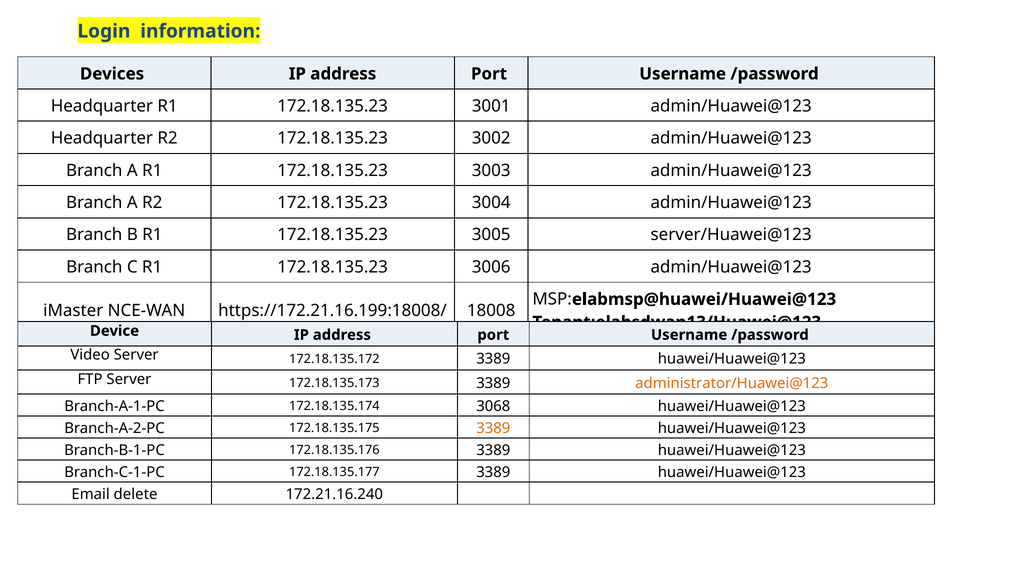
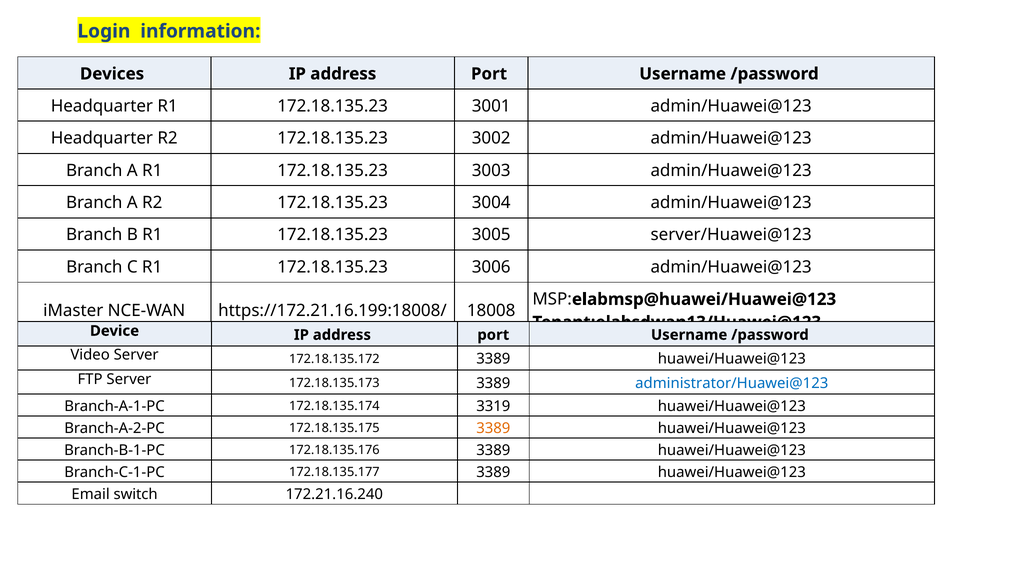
administrator/Huawei@123 colour: orange -> blue (732, 383)
3068: 3068 -> 3319 (493, 406)
delete: delete -> switch (136, 494)
